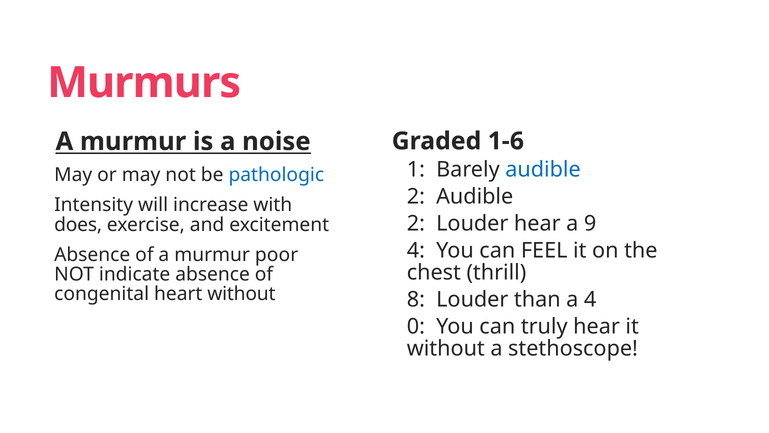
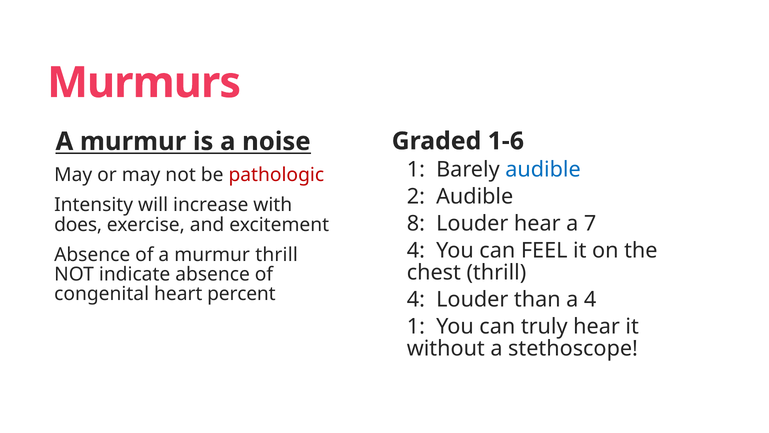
pathologic colour: blue -> red (276, 175)
2: 2 -> 8 (416, 223)
9: 9 -> 7 (590, 223)
murmur poor: poor -> thrill (277, 255)
heart without: without -> percent (241, 294)
8: 8 -> 4 (416, 299)
0: 0 -> 1 (416, 326)
